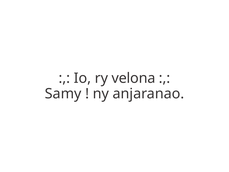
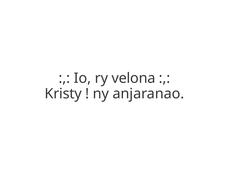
Samy: Samy -> Kristy (63, 94)
